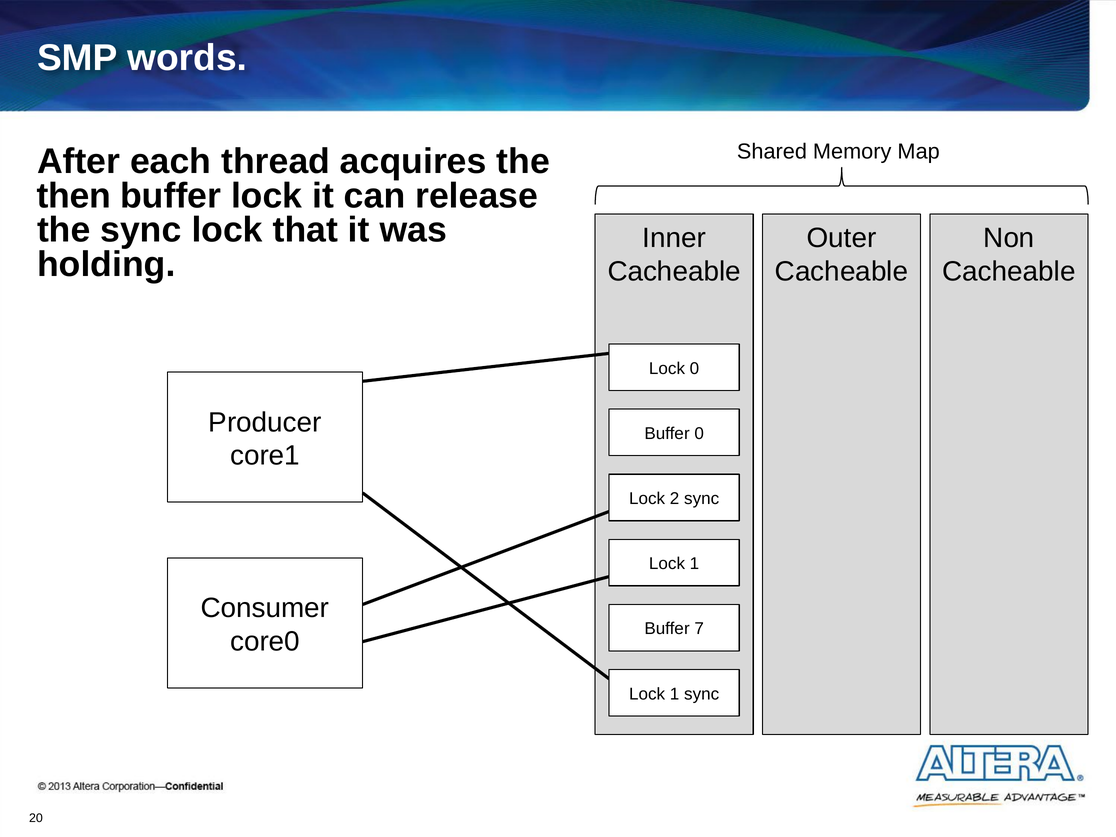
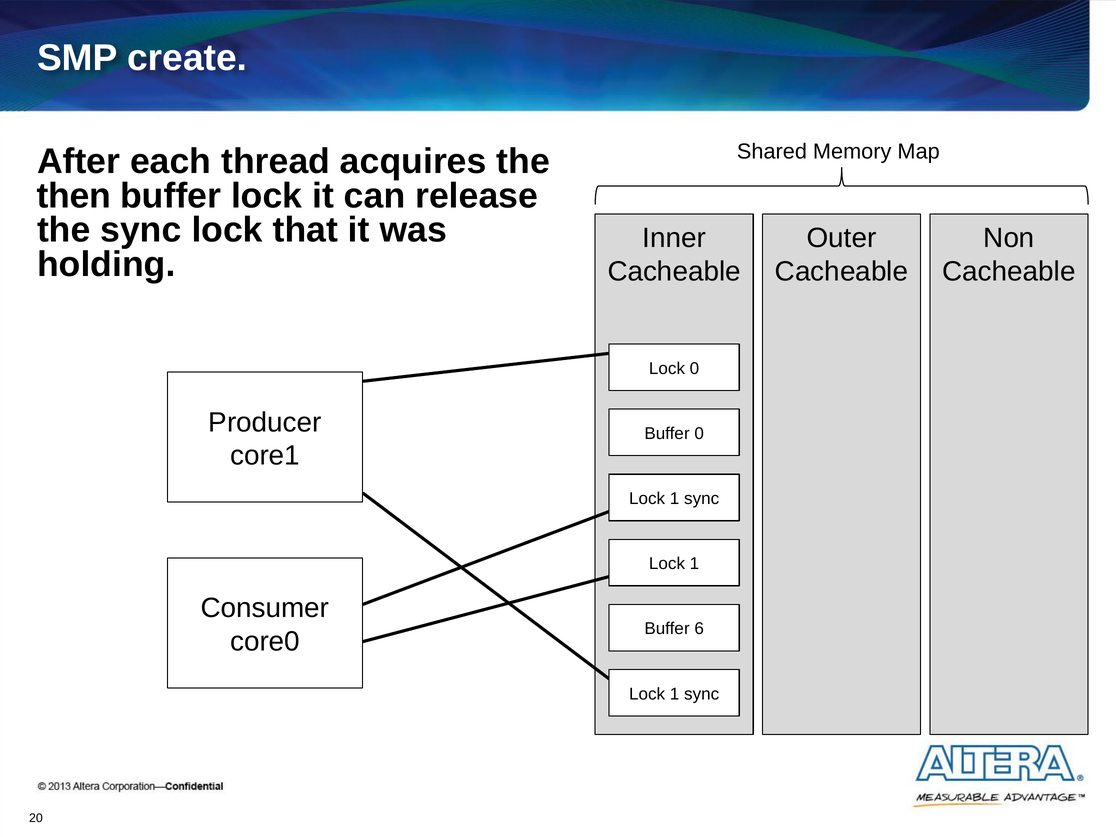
words: words -> create (187, 58)
2: 2 -> 1 (675, 499)
7: 7 -> 6 (699, 629)
